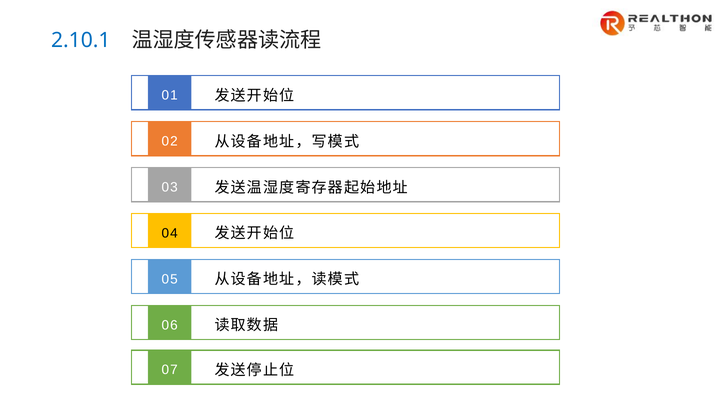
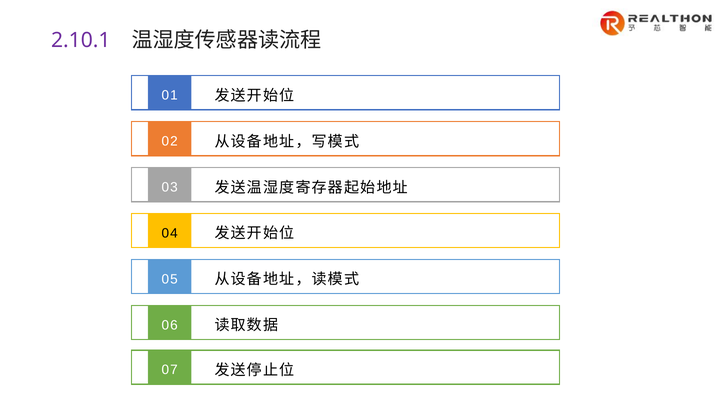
2.10.1 colour: blue -> purple (81, 41)
